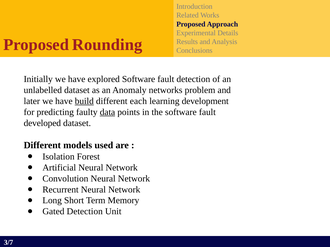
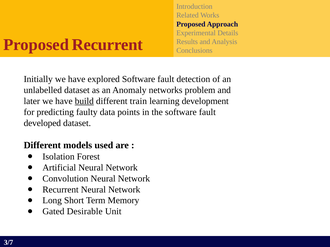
Proposed Rounding: Rounding -> Recurrent (107, 45)
each: each -> train (138, 101)
data underline: present -> none (107, 112)
Gated Detection: Detection -> Desirable (85, 212)
